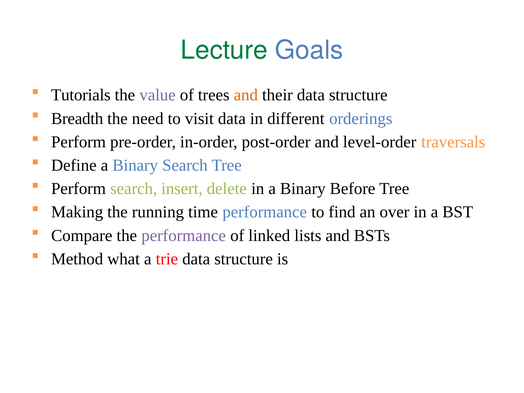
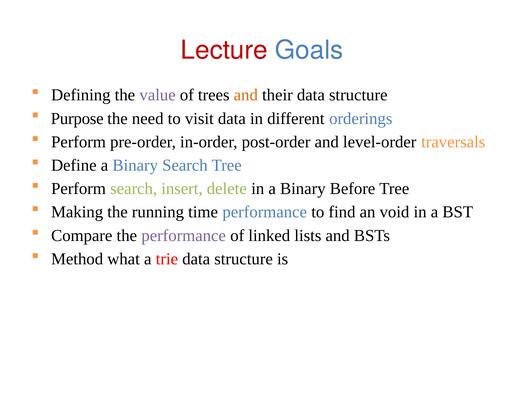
Lecture colour: green -> red (224, 50)
Tutorials: Tutorials -> Defining (81, 95)
Breadth: Breadth -> Purpose (77, 118)
over: over -> void (394, 212)
